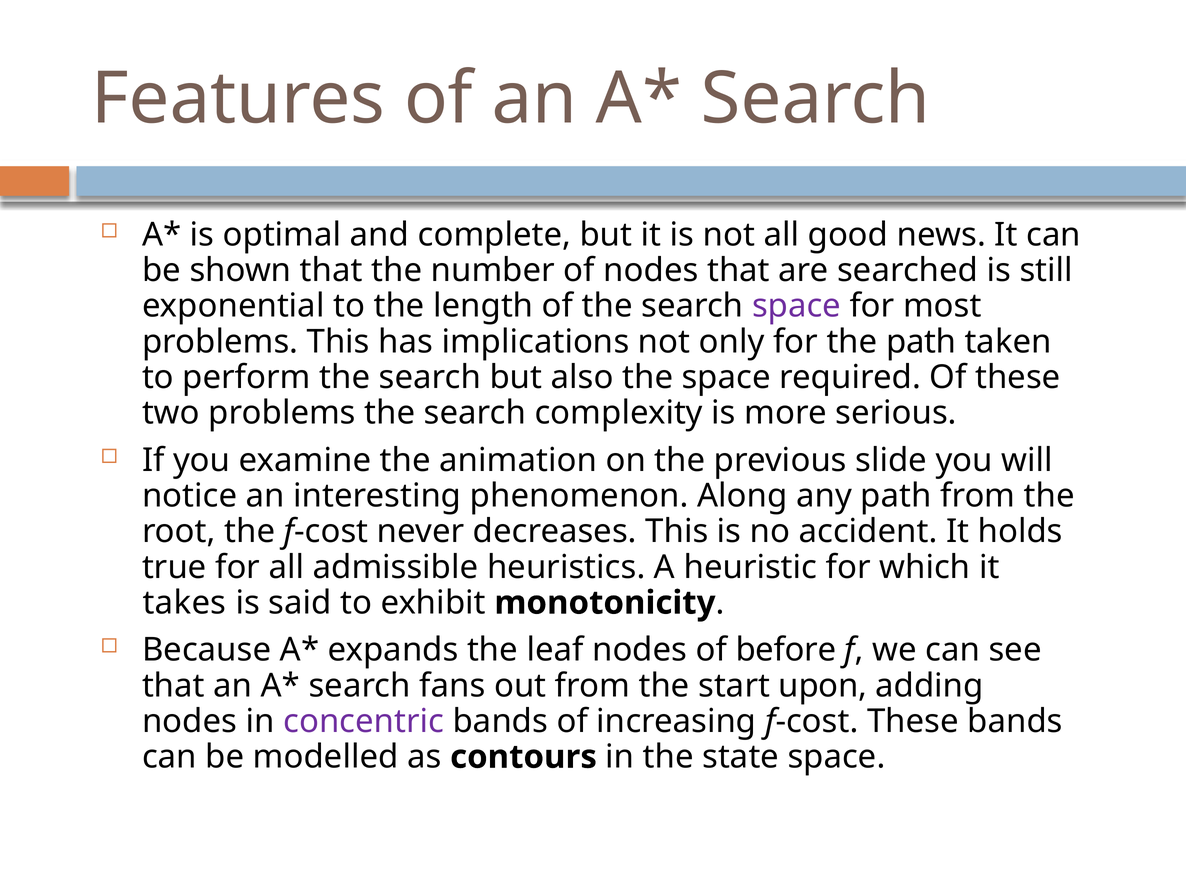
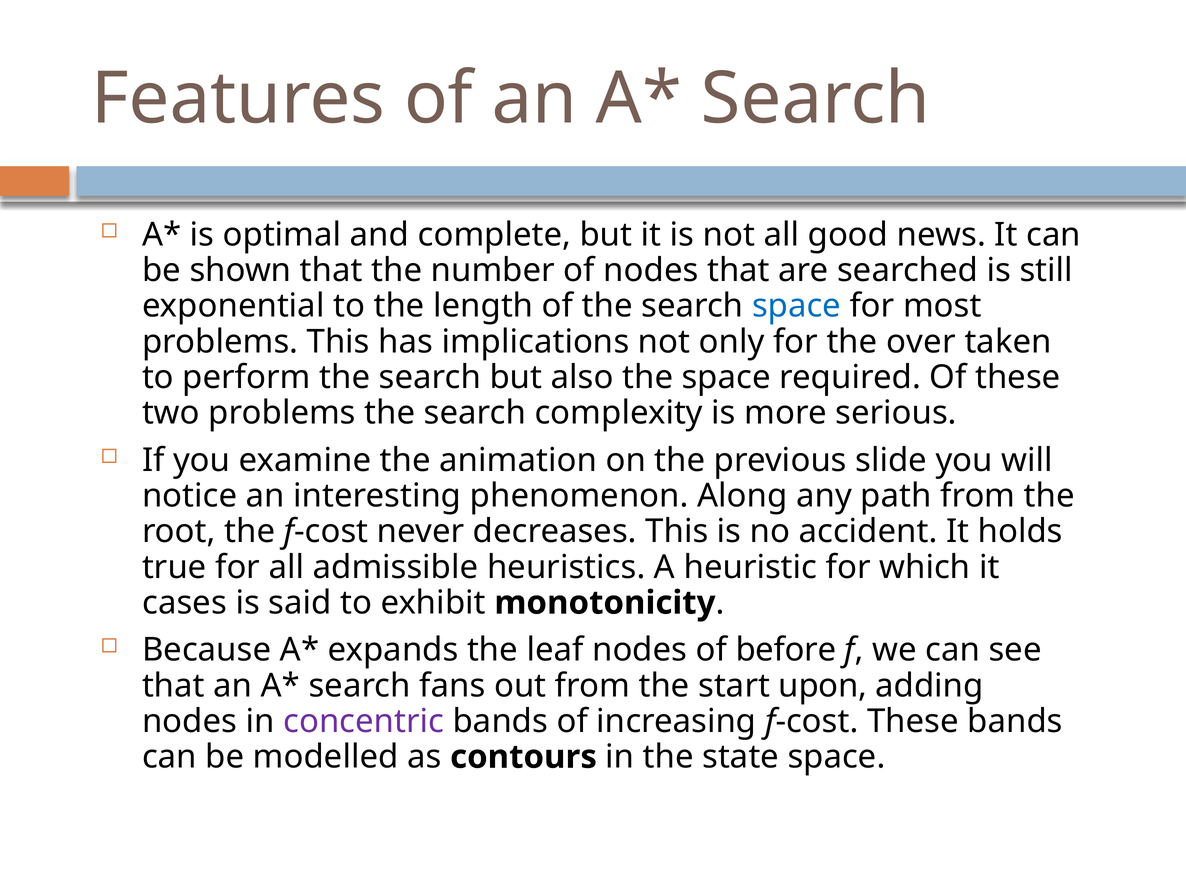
space colour: purple -> blue (796, 306)
the path: path -> over (921, 342)
takes: takes -> cases (185, 602)
